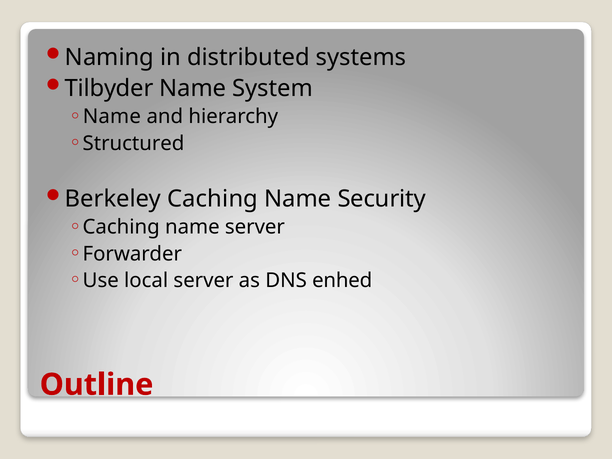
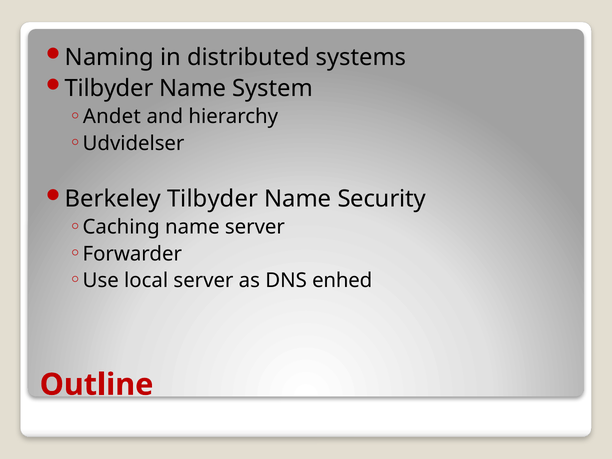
Name: Name -> Andet (112, 117)
Structured: Structured -> Udvidelser (134, 143)
Berkeley Caching: Caching -> Tilbyder (213, 199)
